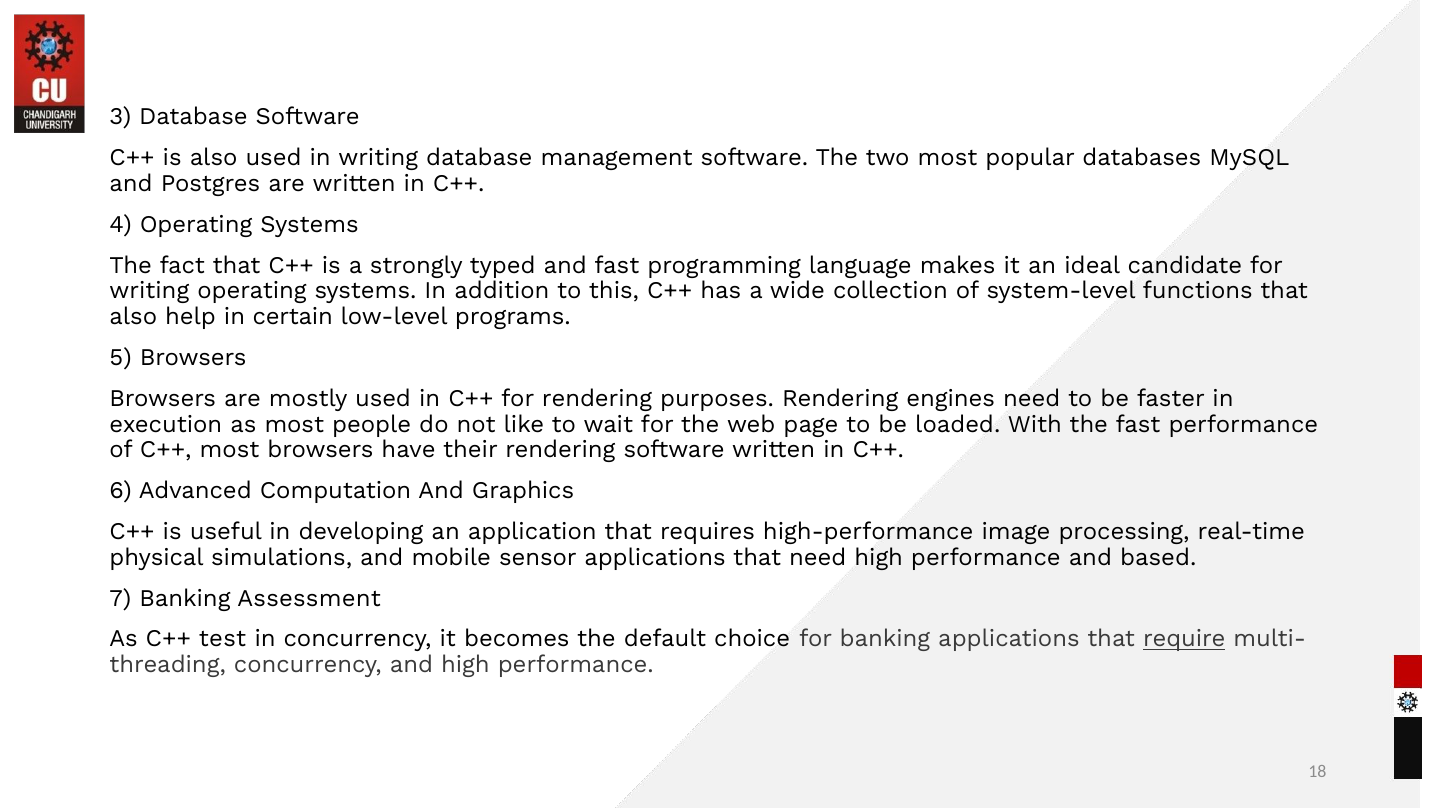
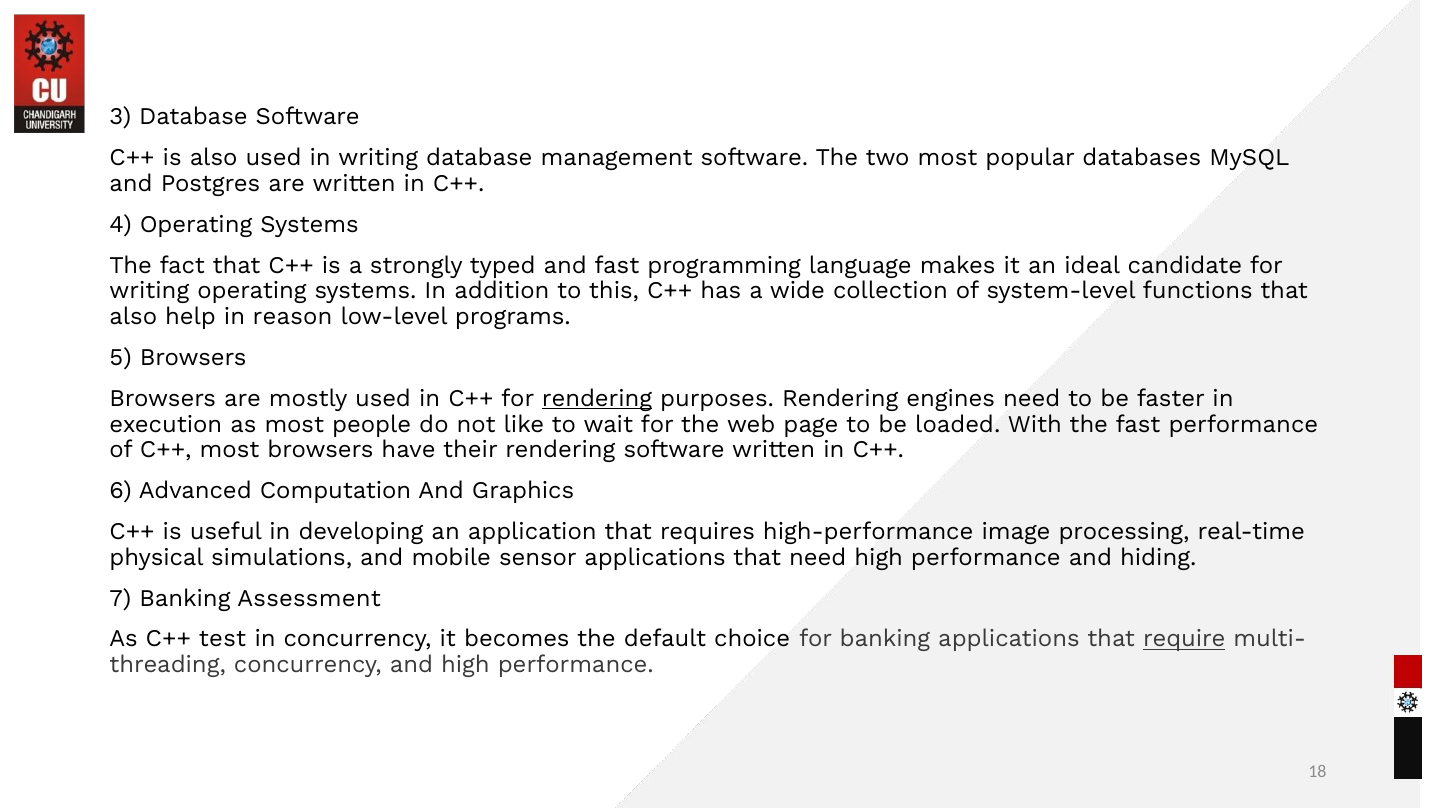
certain: certain -> reason (293, 317)
rendering underline: none -> present (597, 398)
based: based -> hiding (1158, 557)
